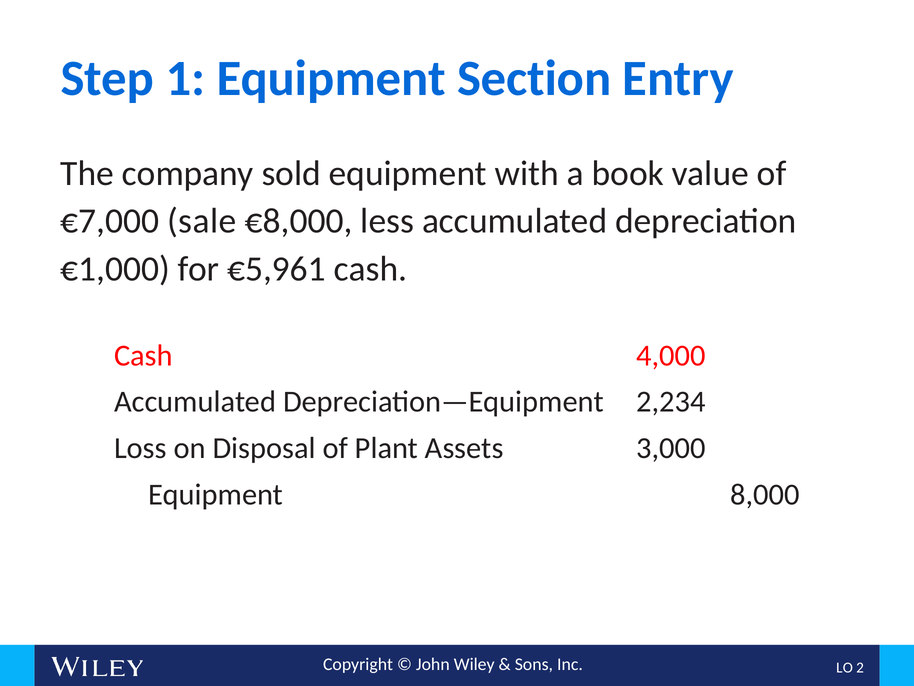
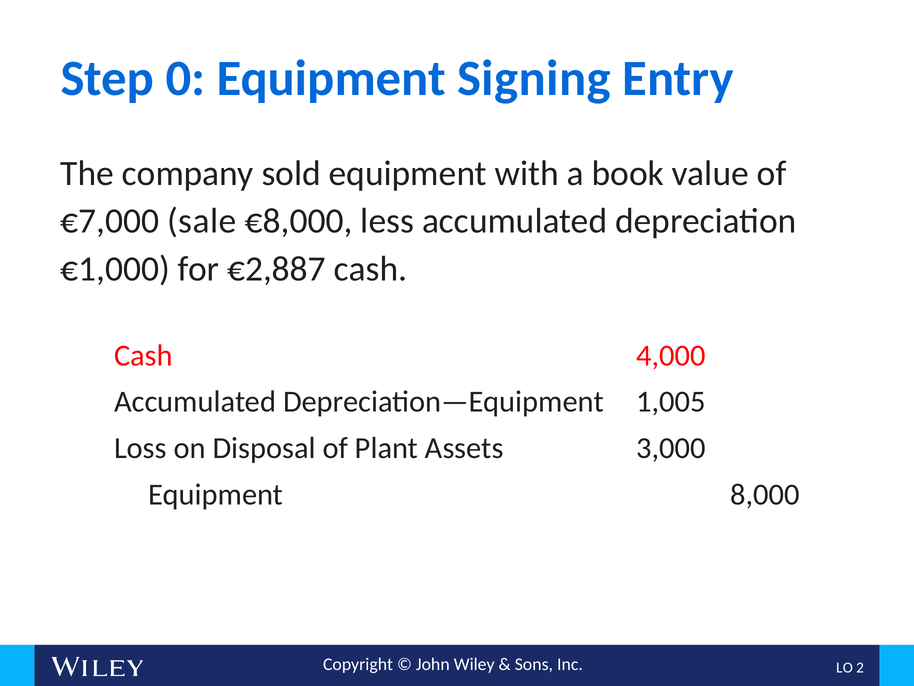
1: 1 -> 0 (185, 78)
Section: Section -> Signing (534, 78)
€5,961: €5,961 -> €2,887 (277, 269)
2,234: 2,234 -> 1,005 (671, 402)
